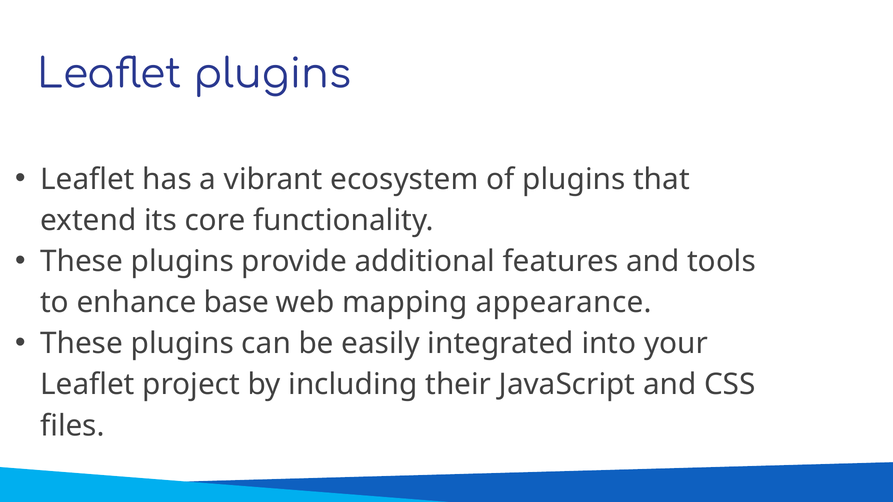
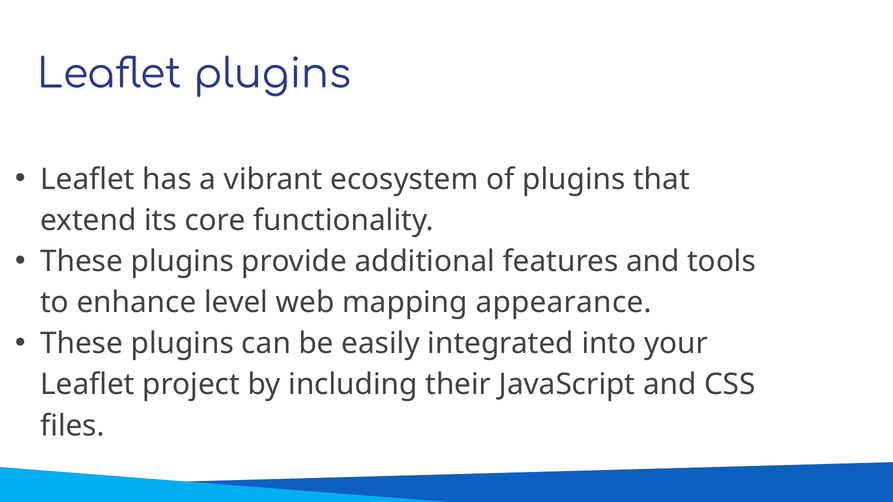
base: base -> level (236, 303)
